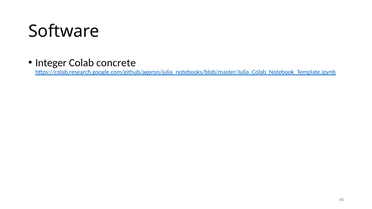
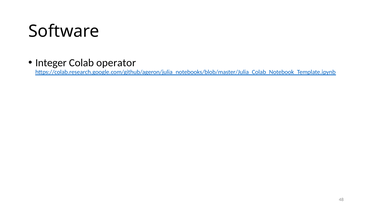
concrete: concrete -> operator (116, 63)
